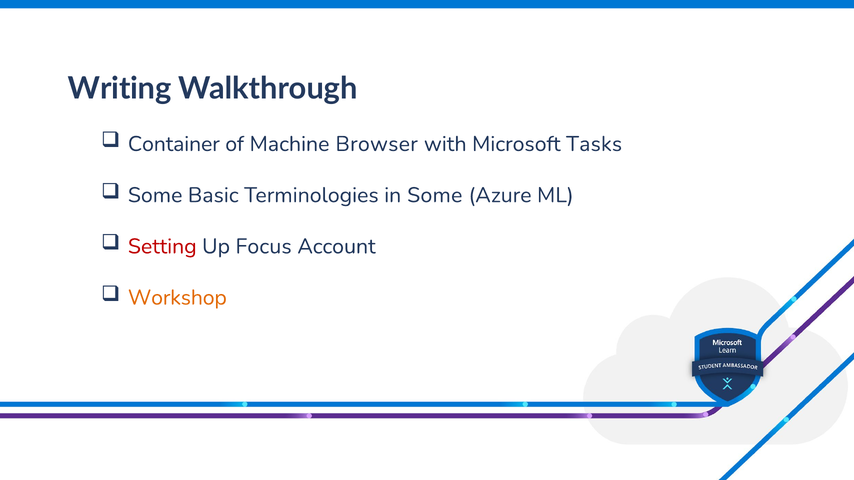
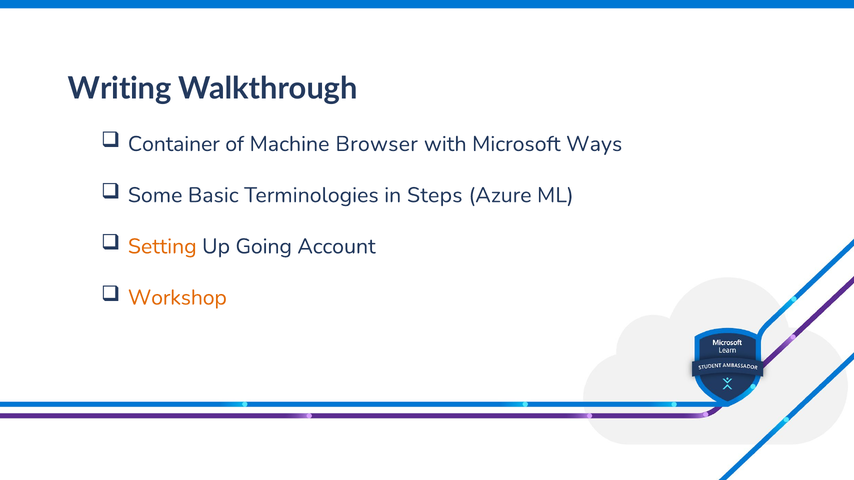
Tasks: Tasks -> Ways (594, 144)
in Some: Some -> Steps (435, 195)
Setting colour: red -> orange (162, 247)
Focus: Focus -> Going (264, 247)
